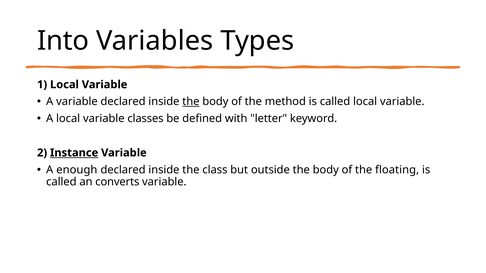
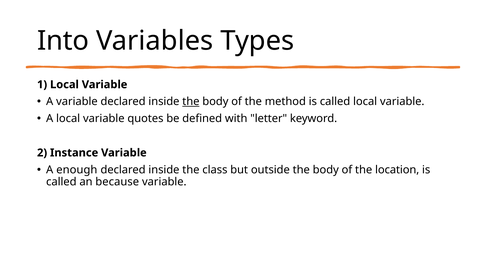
classes: classes -> quotes (145, 119)
Instance underline: present -> none (74, 153)
floating: floating -> location (397, 170)
converts: converts -> because (117, 182)
